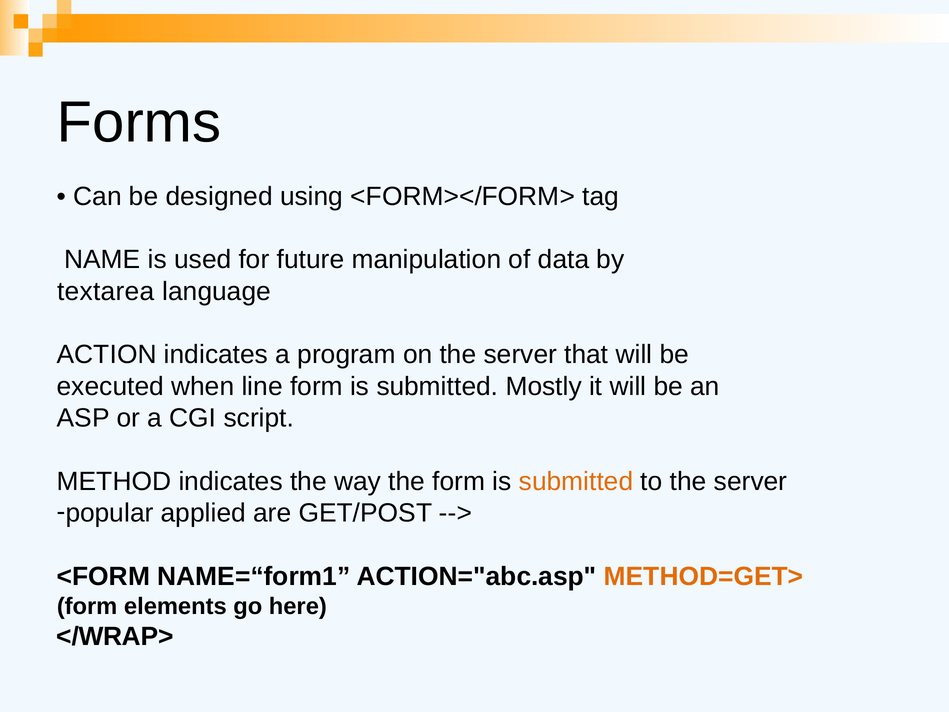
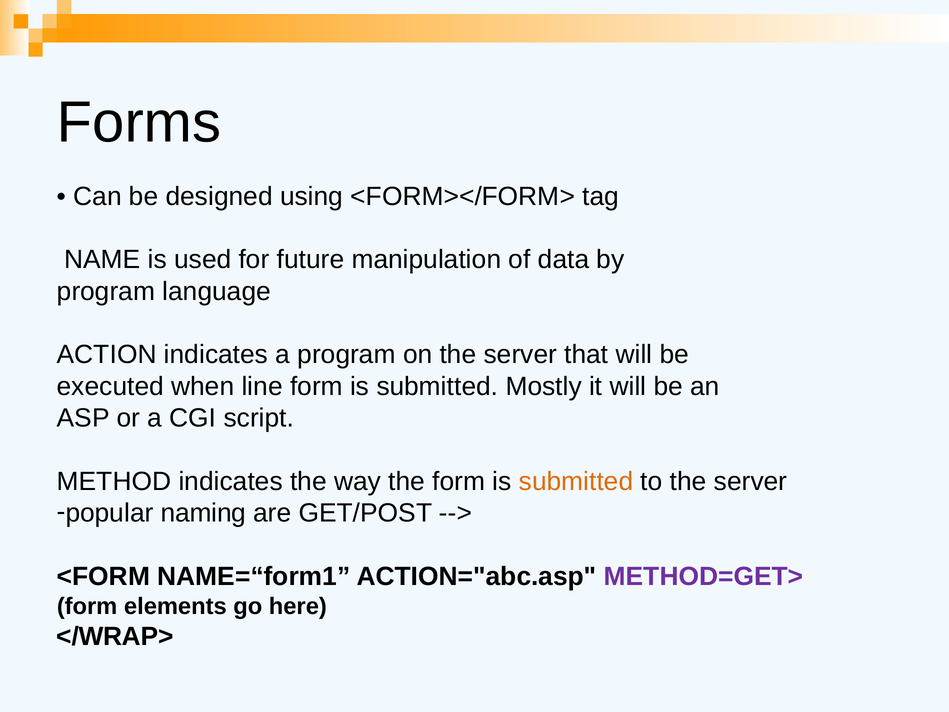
textarea: textarea -> program (106, 291)
applied: applied -> naming (203, 513)
METHOD=GET> colour: orange -> purple (704, 576)
